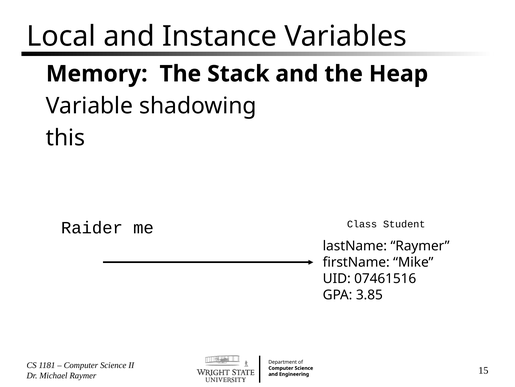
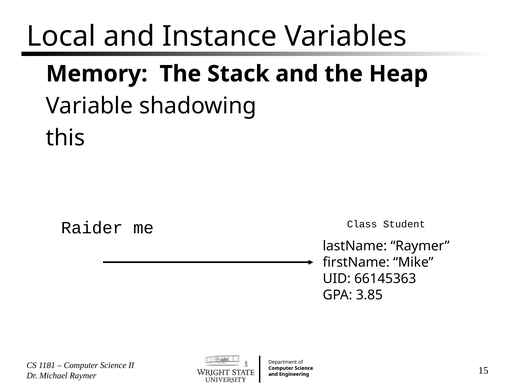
07461516: 07461516 -> 66145363 (385, 278)
